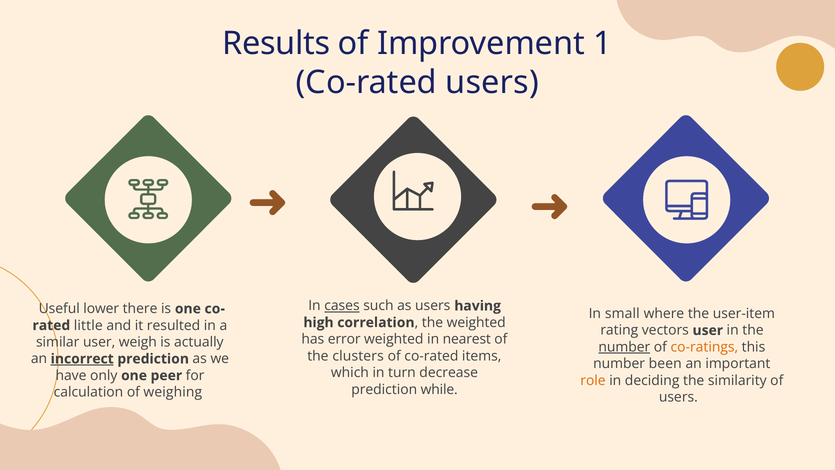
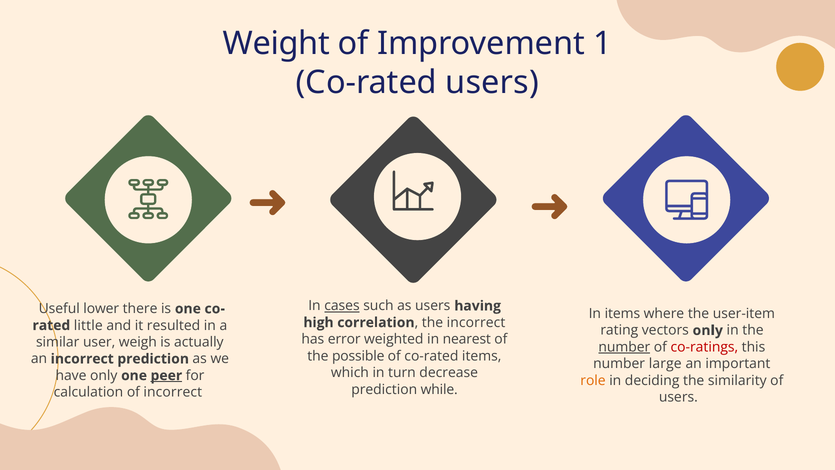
Results: Results -> Weight (276, 44)
In small: small -> items (622, 313)
the weighted: weighted -> incorrect (476, 322)
vectors user: user -> only (708, 330)
co-ratings colour: orange -> red (704, 347)
clusters: clusters -> possible (358, 356)
incorrect underline: present -> none (82, 359)
been: been -> large (665, 364)
peer underline: none -> present (166, 375)
of weighing: weighing -> incorrect (173, 392)
